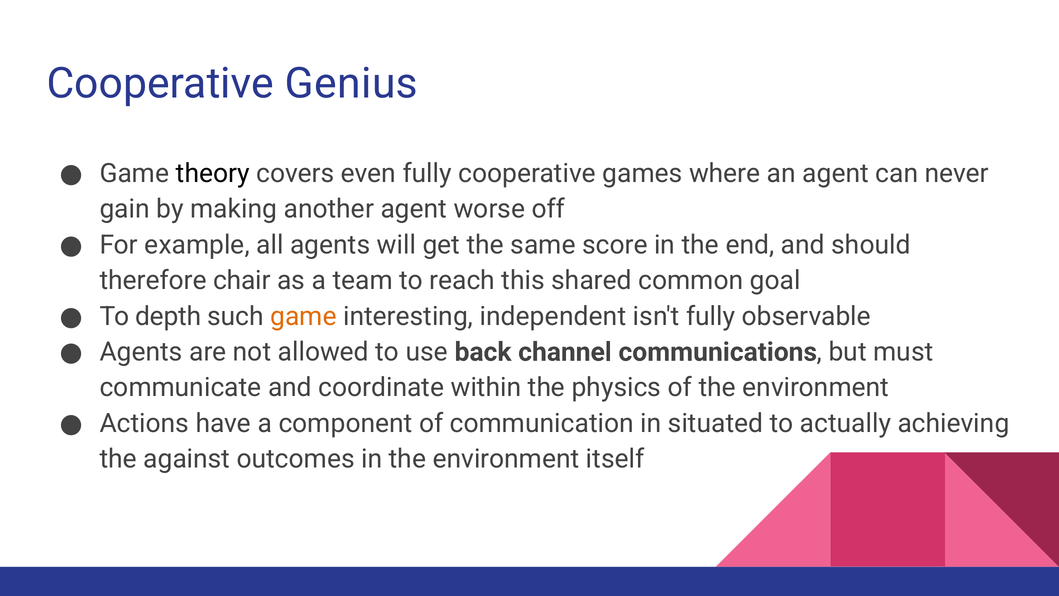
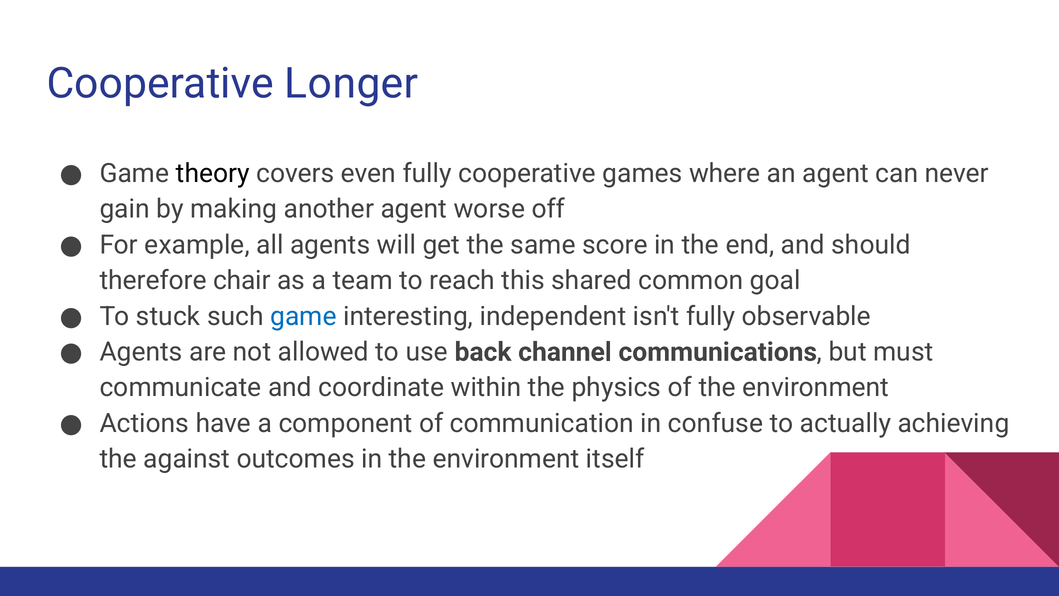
Genius: Genius -> Longer (351, 84)
depth: depth -> stuck (168, 316)
game colour: orange -> blue (303, 316)
situated: situated -> confuse (716, 423)
